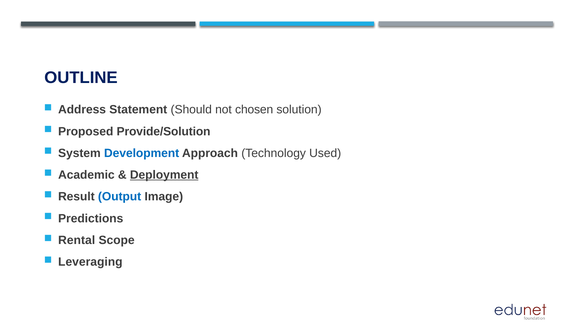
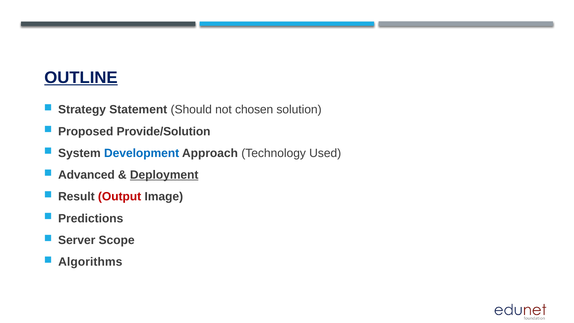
OUTLINE underline: none -> present (81, 78)
Address: Address -> Strategy (82, 110)
Academic: Academic -> Advanced (86, 175)
Output colour: blue -> red (120, 197)
Rental: Rental -> Server (77, 240)
Leveraging: Leveraging -> Algorithms (90, 262)
